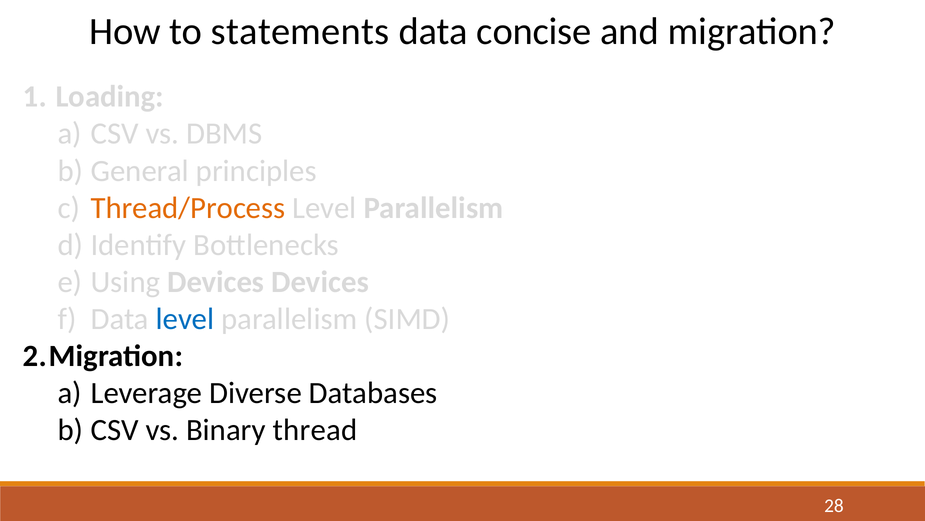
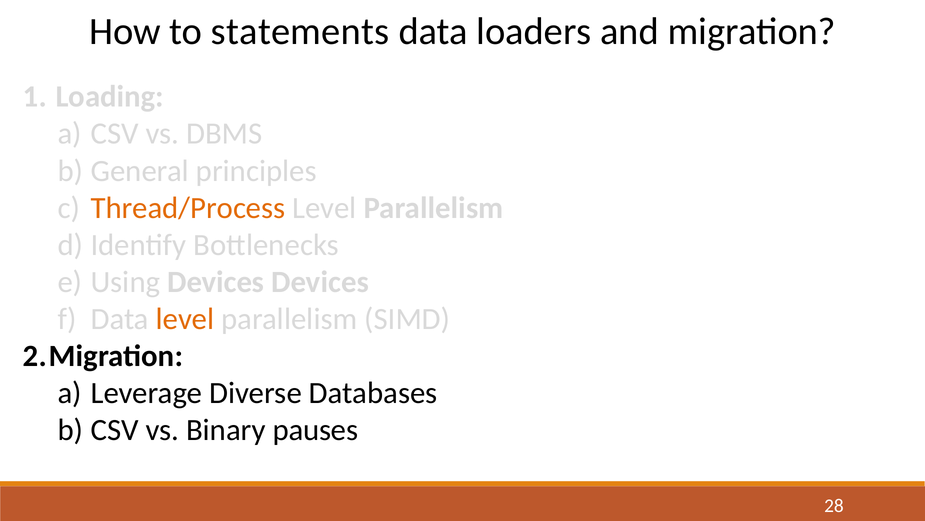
concise: concise -> loaders (534, 31)
level colour: blue -> orange (185, 319)
thread: thread -> pauses (315, 430)
